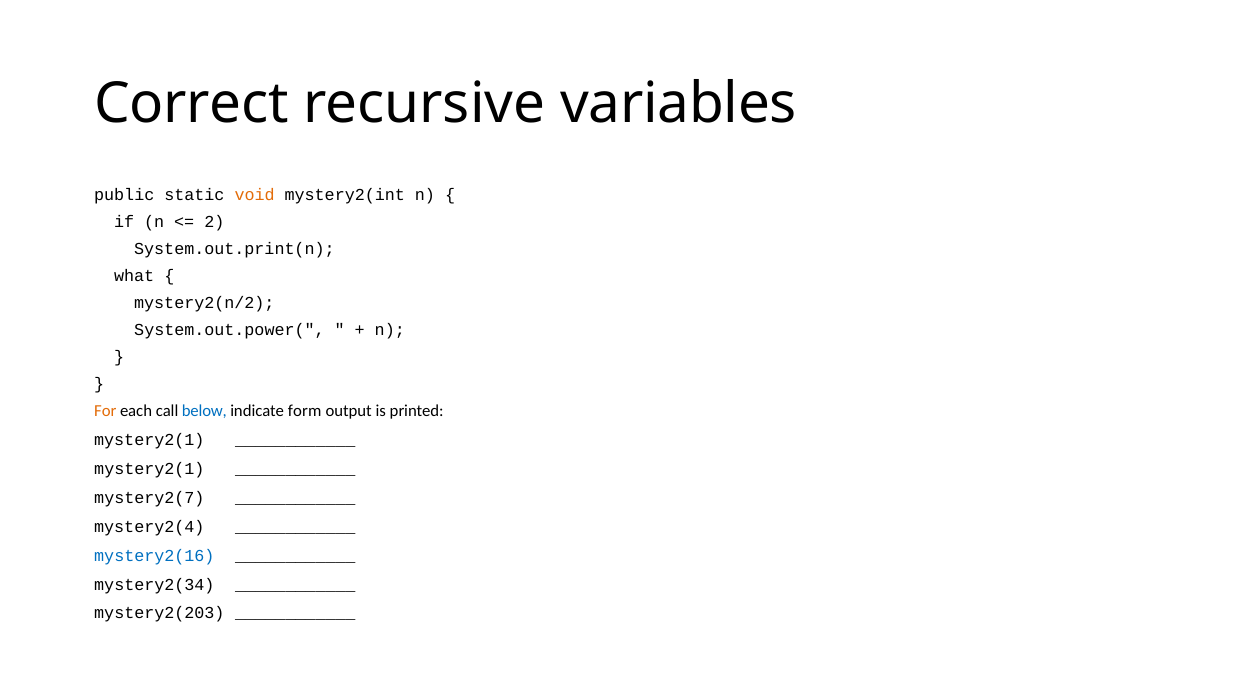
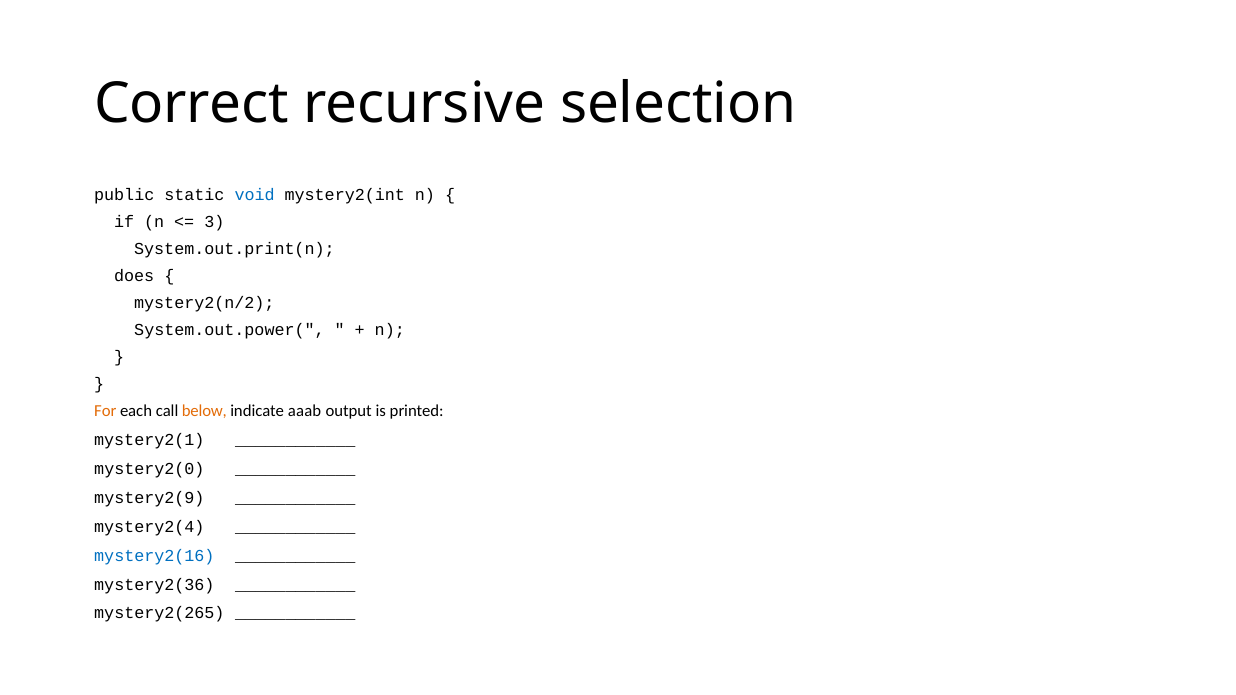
variables: variables -> selection (678, 104)
void colour: orange -> blue (255, 195)
2: 2 -> 3 (214, 222)
what: what -> does (134, 276)
below colour: blue -> orange (204, 411)
form: form -> aaab (305, 411)
mystery2(1: mystery2(1 -> mystery2(0 (149, 469)
mystery2(7: mystery2(7 -> mystery2(9 (149, 498)
mystery2(34: mystery2(34 -> mystery2(36 (154, 585)
mystery2(203: mystery2(203 -> mystery2(265 (159, 614)
